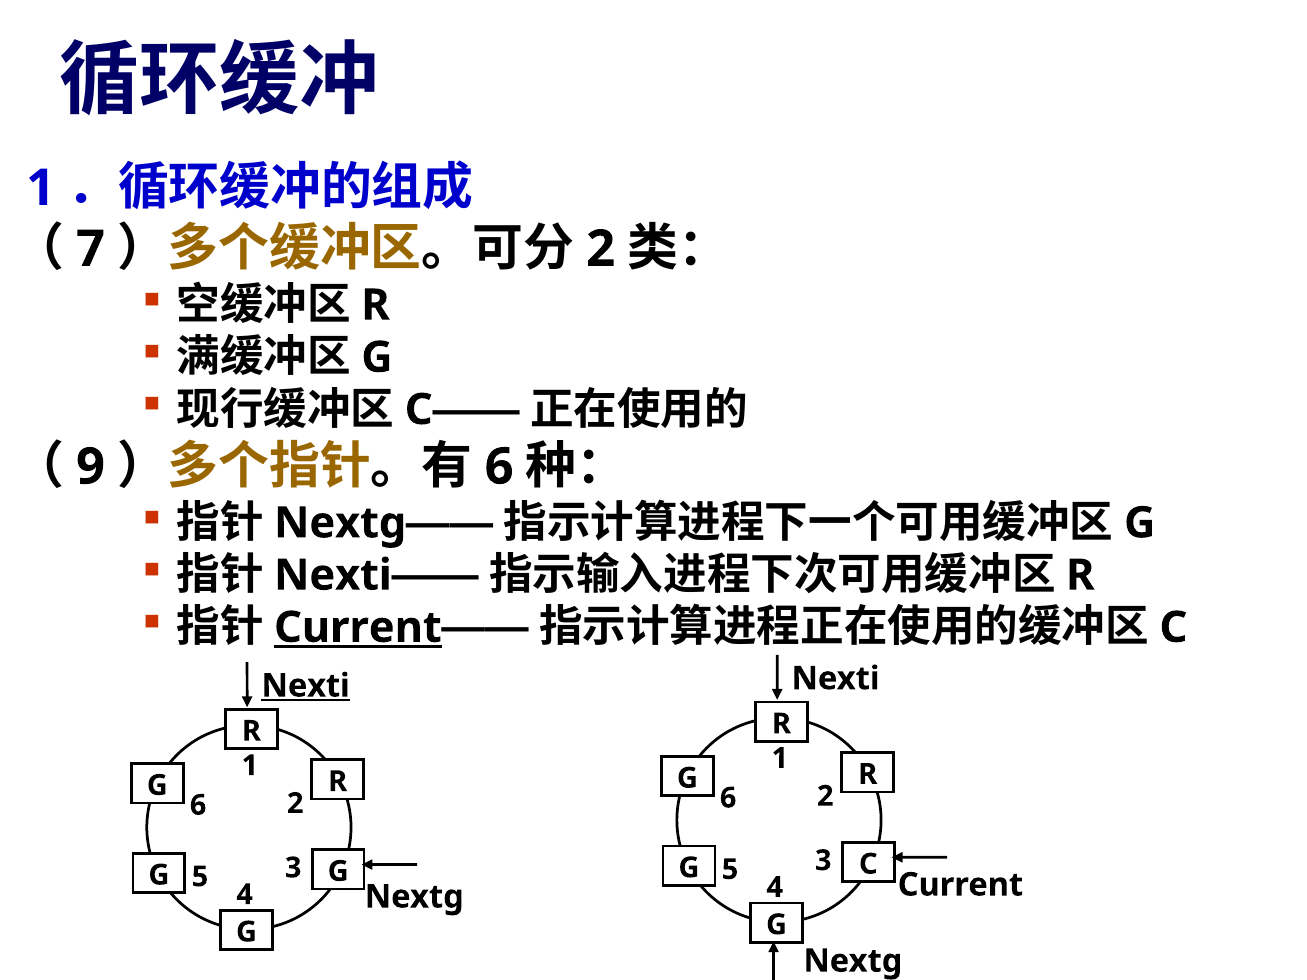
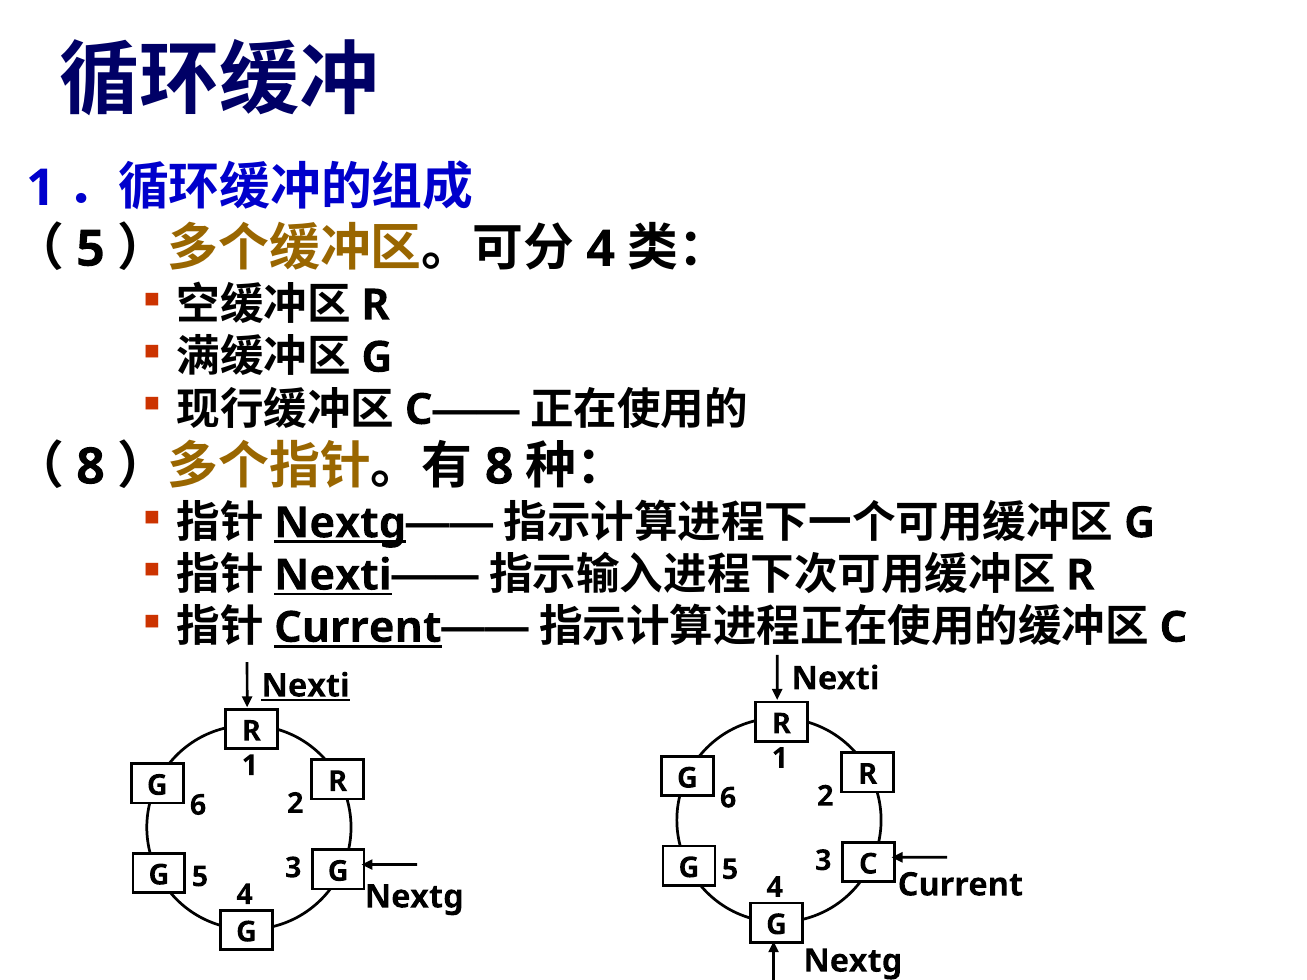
7: 7 -> 5 (91, 249)
2: 2 -> 4 (601, 249)
9: 9 -> 8 (91, 467)
6: 6 -> 8 (499, 467)
Nextg underline: none -> present (340, 523)
Nexti underline: none -> present (333, 575)
